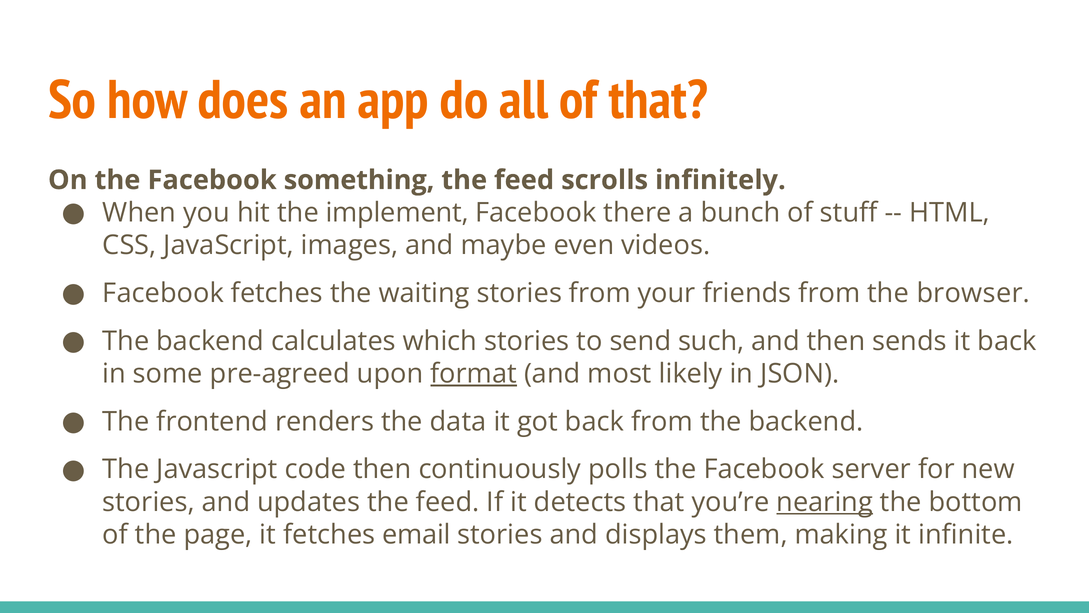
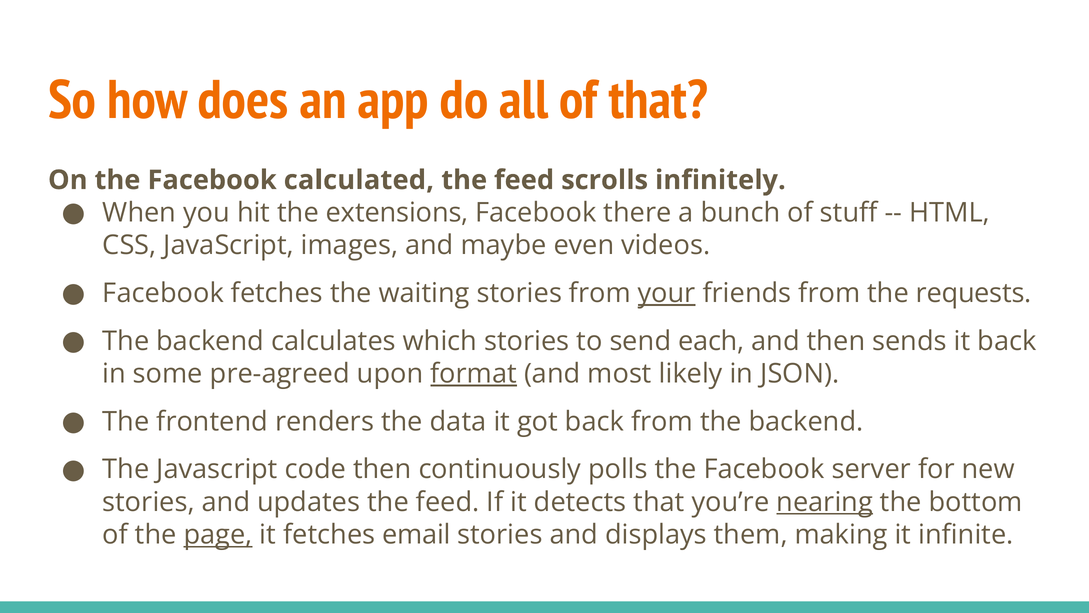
something: something -> calculated (359, 180)
implement: implement -> extensions (397, 213)
your underline: none -> present (667, 293)
browser: browser -> requests (974, 293)
such: such -> each (711, 341)
page underline: none -> present (218, 535)
